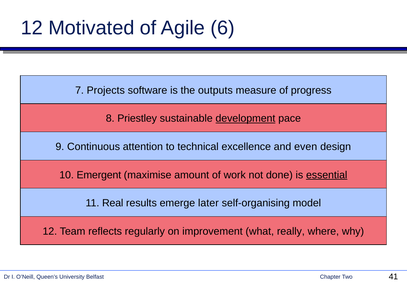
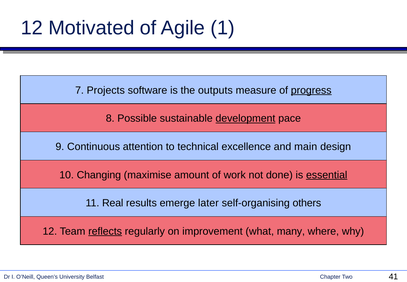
6: 6 -> 1 (223, 28)
progress underline: none -> present (311, 90)
Priestley: Priestley -> Possible (137, 118)
even: even -> main (306, 147)
Emergent: Emergent -> Changing (99, 175)
model: model -> others (307, 203)
reflects underline: none -> present (105, 231)
really: really -> many (291, 231)
